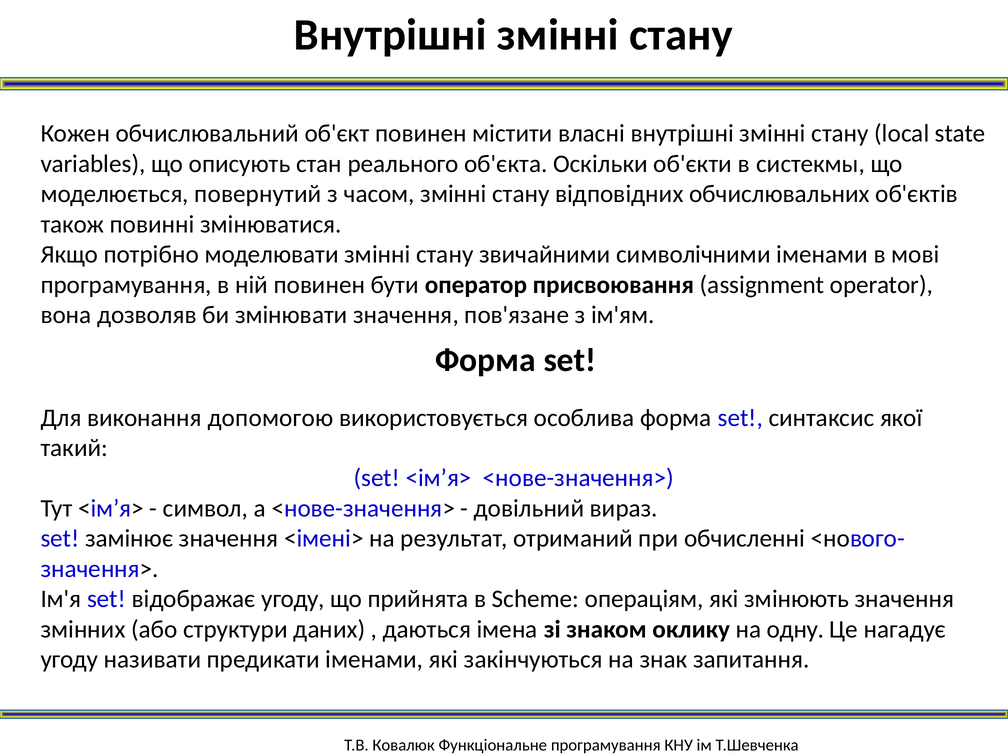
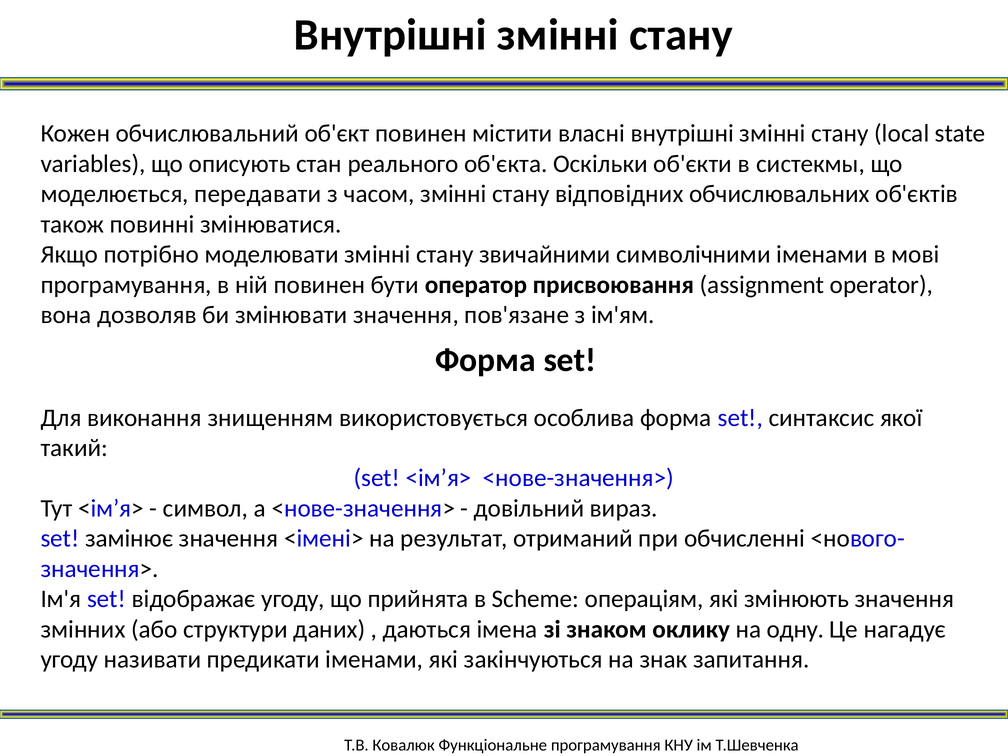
повернутий: повернутий -> передавати (258, 194)
допомогою: допомогою -> знищенням (271, 418)
